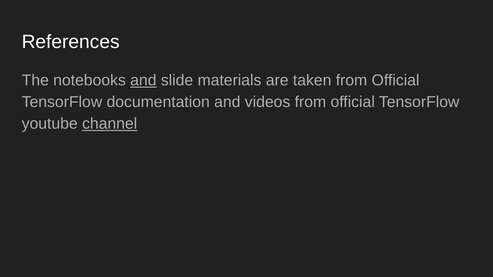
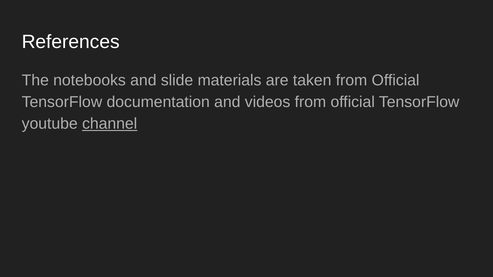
and underline: present -> none (143, 80)
